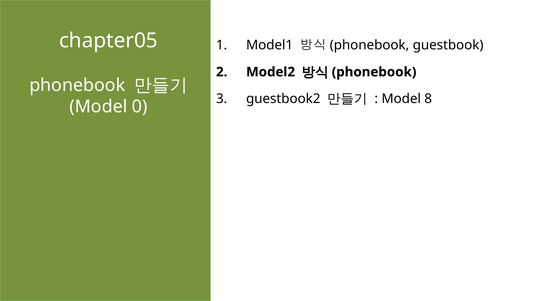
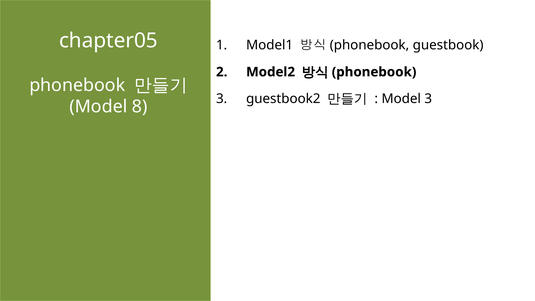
Model 8: 8 -> 3 (428, 99)
0: 0 -> 8 (140, 107)
